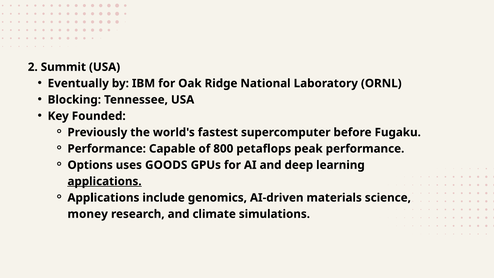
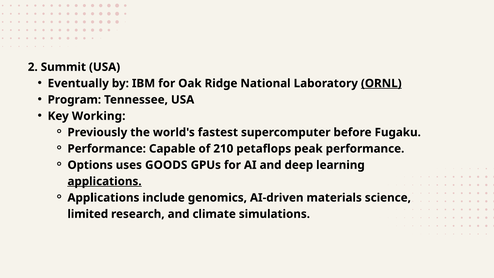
ORNL underline: none -> present (381, 83)
Blocking: Blocking -> Program (74, 100)
Founded: Founded -> Working (99, 116)
800: 800 -> 210 (223, 149)
money: money -> limited (88, 214)
